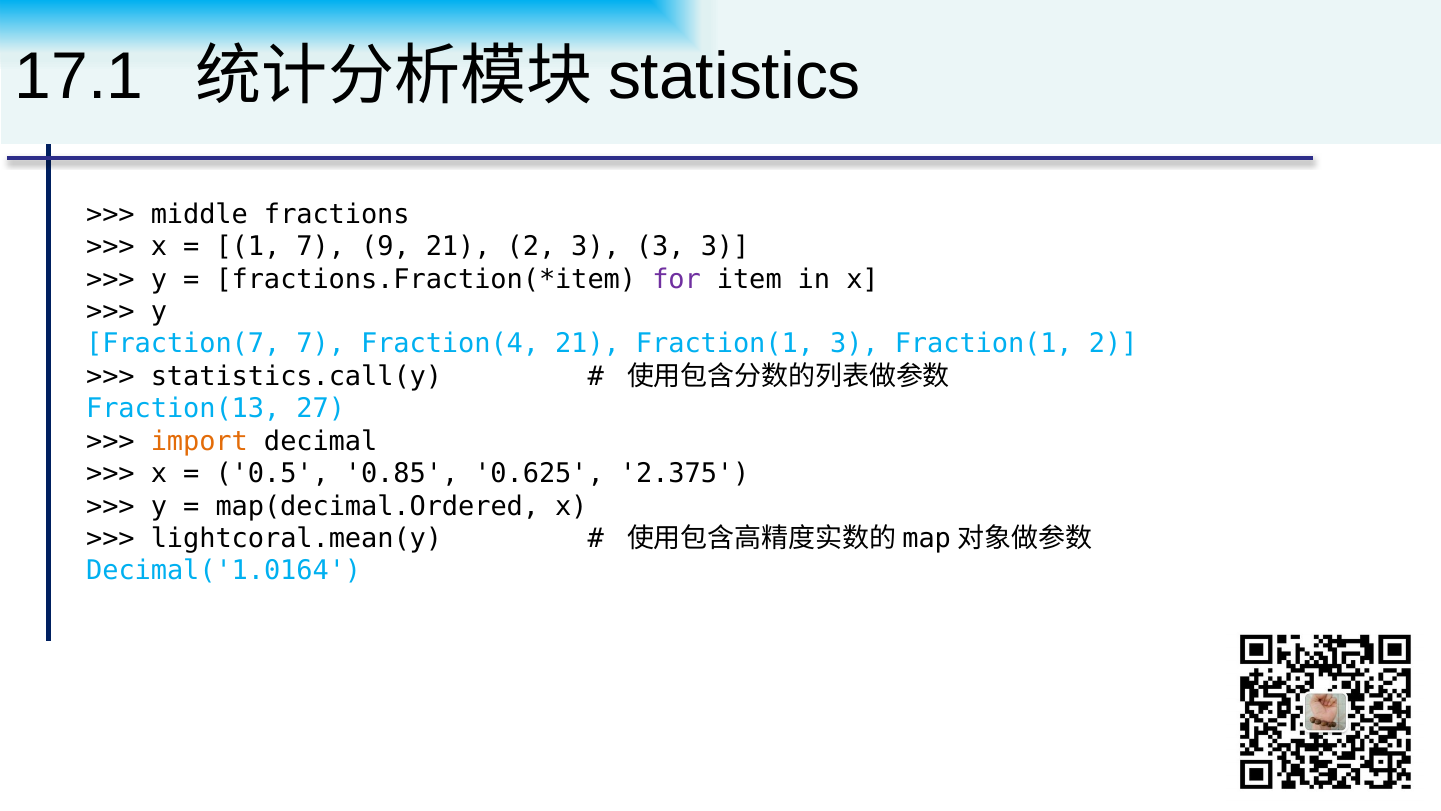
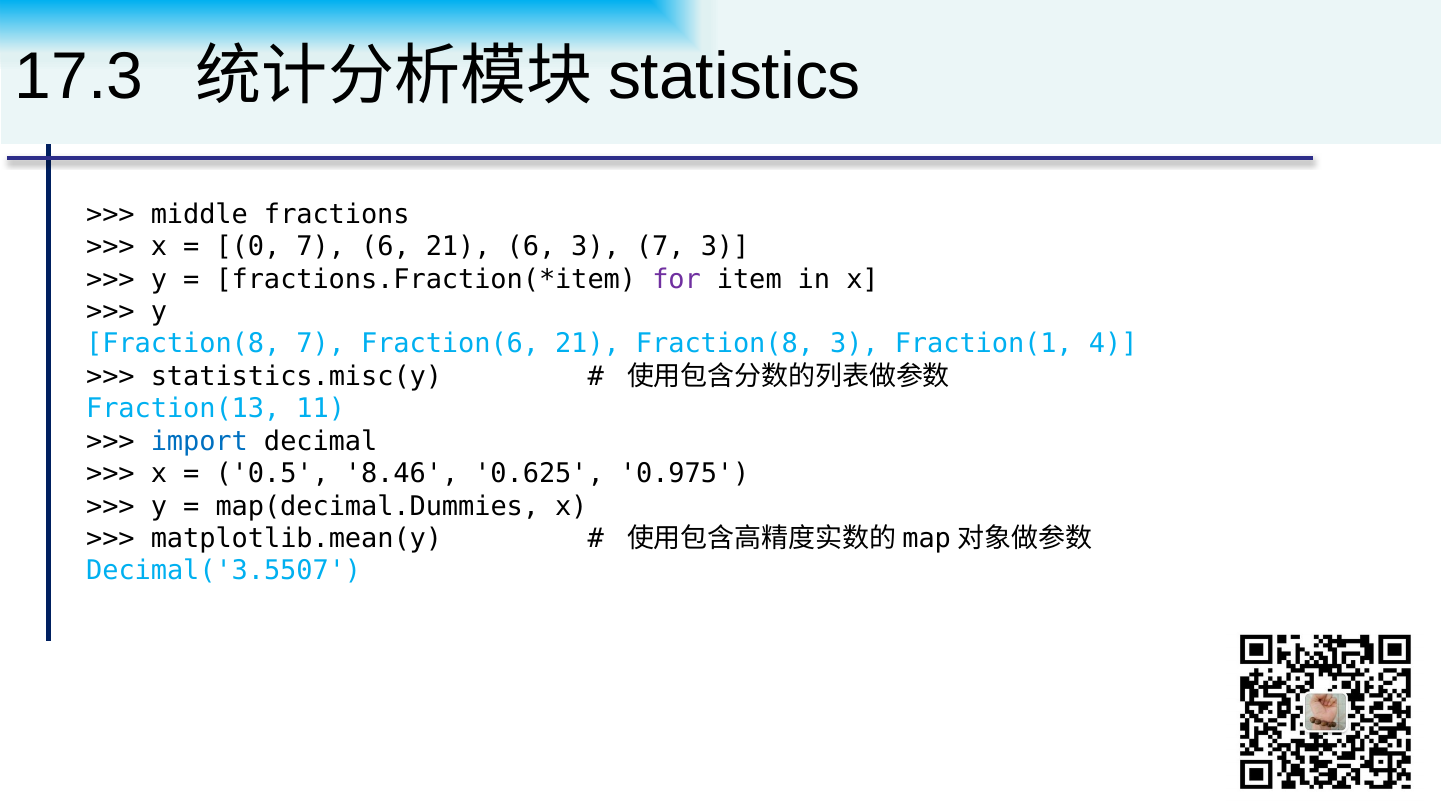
17.1: 17.1 -> 17.3 (79, 76)
1: 1 -> 0 (248, 247)
7 9: 9 -> 6 (385, 247)
21 2: 2 -> 6 (531, 247)
3: 3 -> 7 (660, 247)
Fraction(7: Fraction(7 -> Fraction(8 (183, 344)
Fraction(4: Fraction(4 -> Fraction(6 (450, 344)
21 Fraction(1: Fraction(1 -> Fraction(8 (725, 344)
Fraction(1 2: 2 -> 4 (1113, 344)
statistics.call(y: statistics.call(y -> statistics.misc(y (296, 376)
27: 27 -> 11 (321, 409)
import colour: orange -> blue (199, 441)
0.85: 0.85 -> 8.46 (402, 473)
2.375: 2.375 -> 0.975 (685, 473)
map(decimal.Ordered: map(decimal.Ordered -> map(decimal.Dummies (377, 506)
lightcoral.mean(y: lightcoral.mean(y -> matplotlib.mean(y (296, 538)
Decimal('1.0164: Decimal('1.0164 -> Decimal('3.5507 (224, 571)
